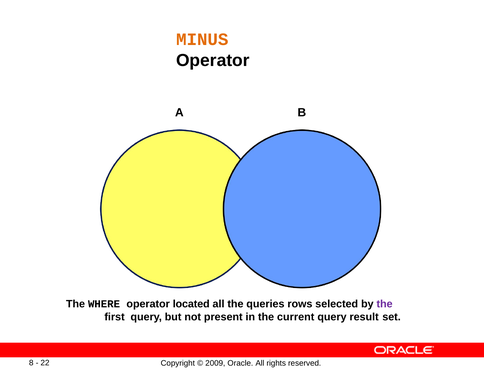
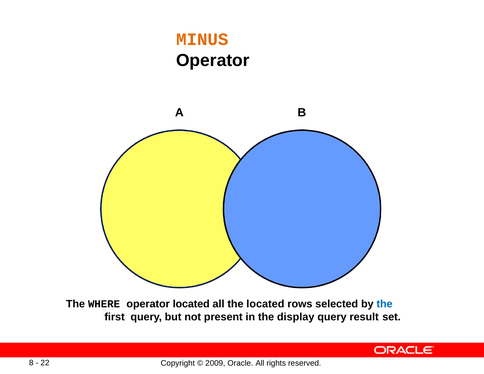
the queries: queries -> located (265, 304)
the colour: purple -> blue (385, 304)
current: current -> display (296, 317)
